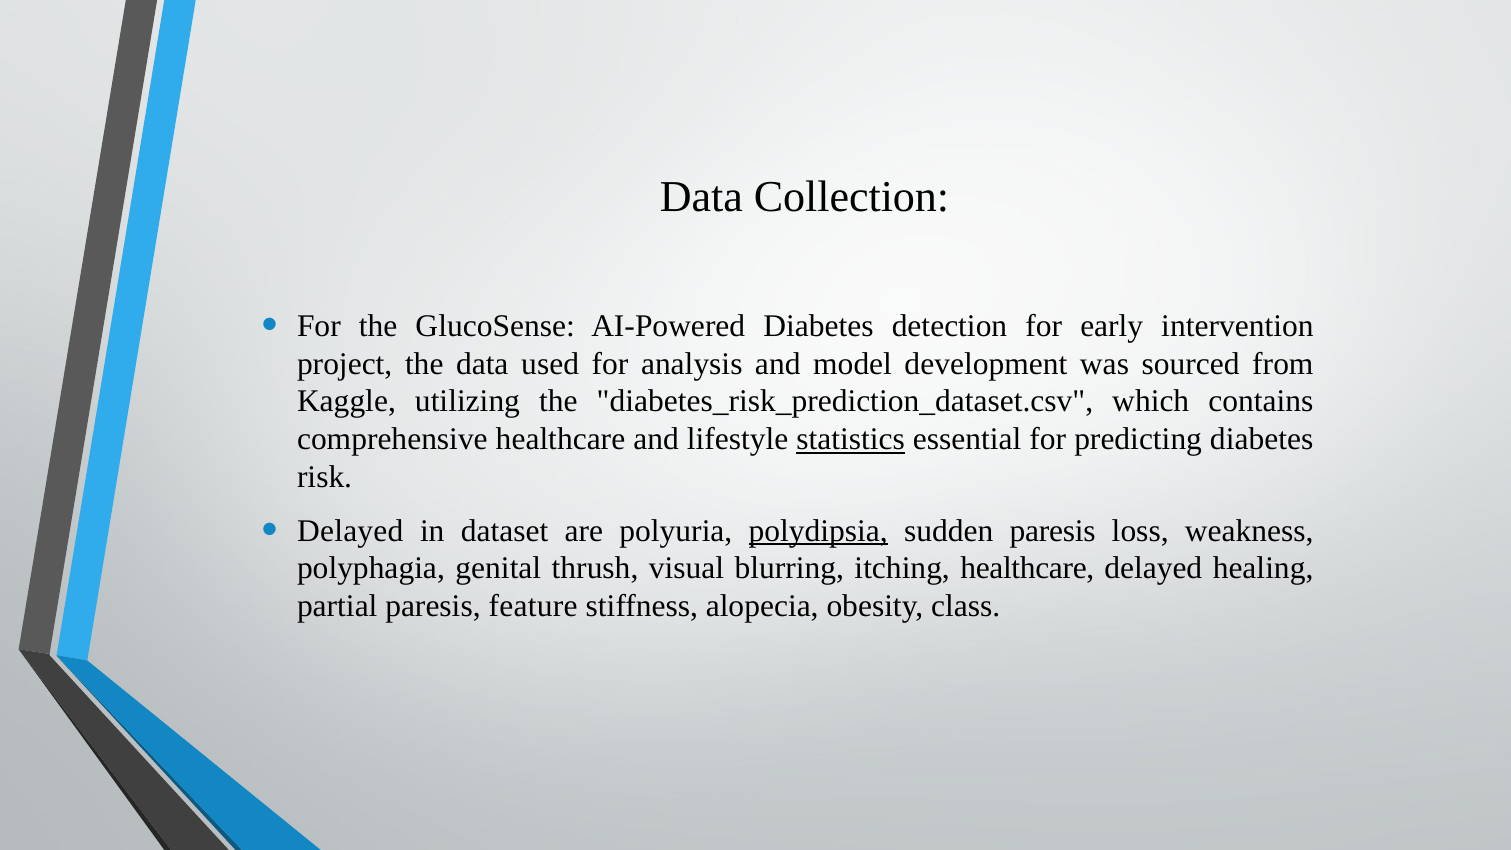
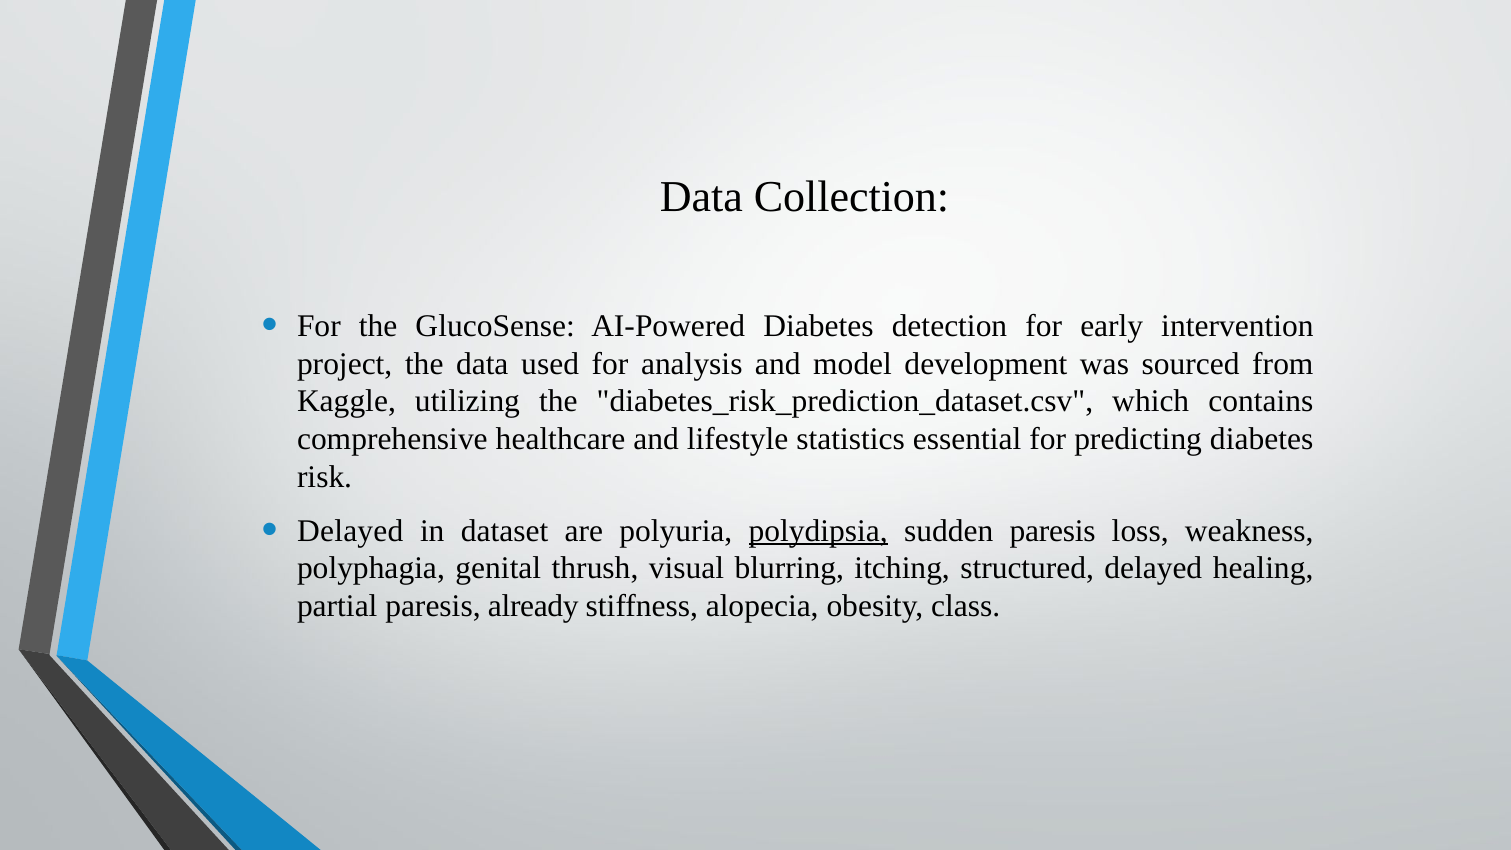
statistics underline: present -> none (851, 439)
itching healthcare: healthcare -> structured (1027, 569)
feature: feature -> already (533, 606)
